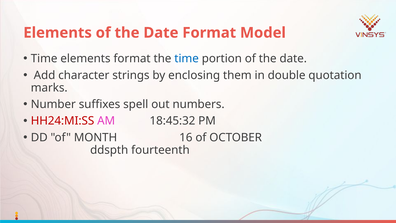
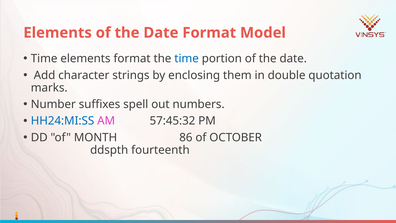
HH24:MI:SS colour: red -> blue (63, 121)
18:45:32: 18:45:32 -> 57:45:32 (172, 121)
16: 16 -> 86 (186, 137)
